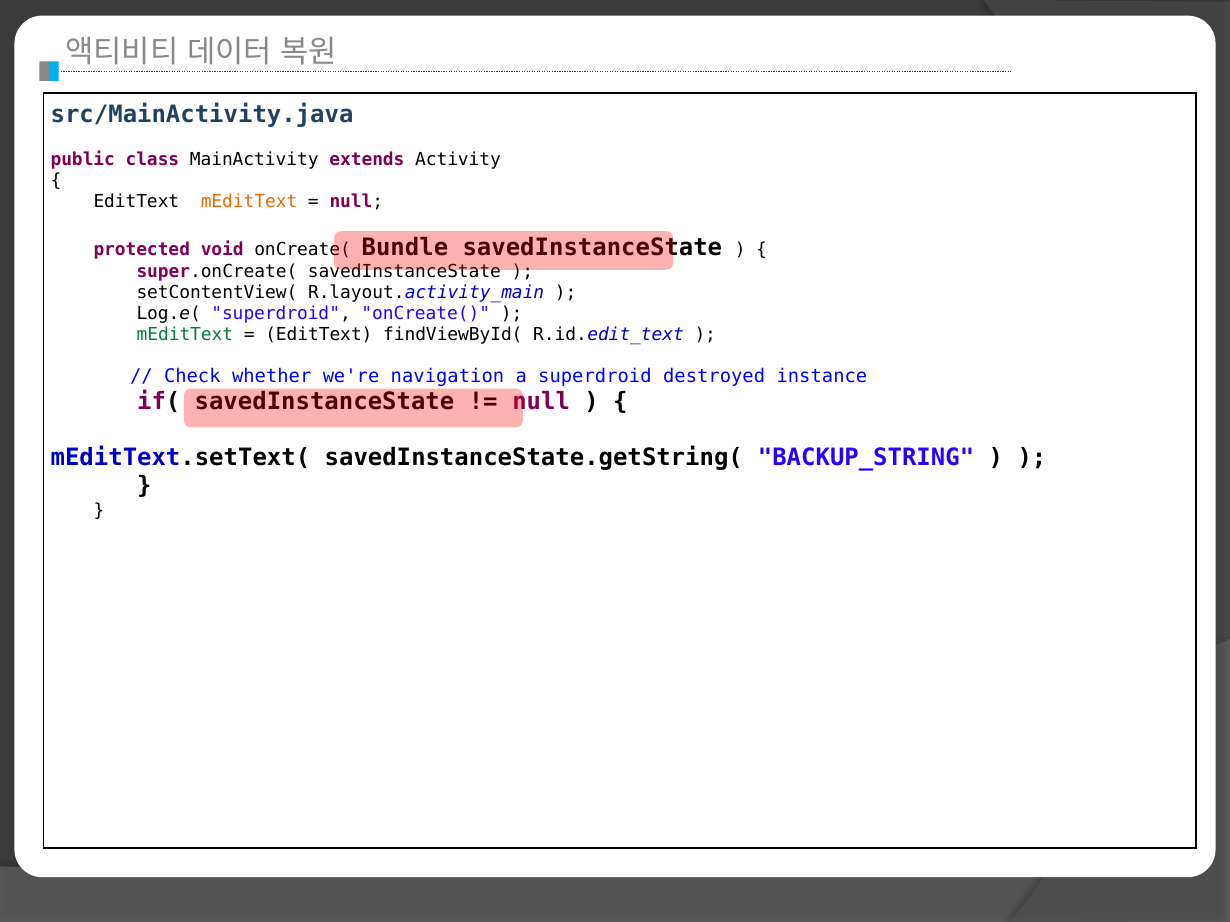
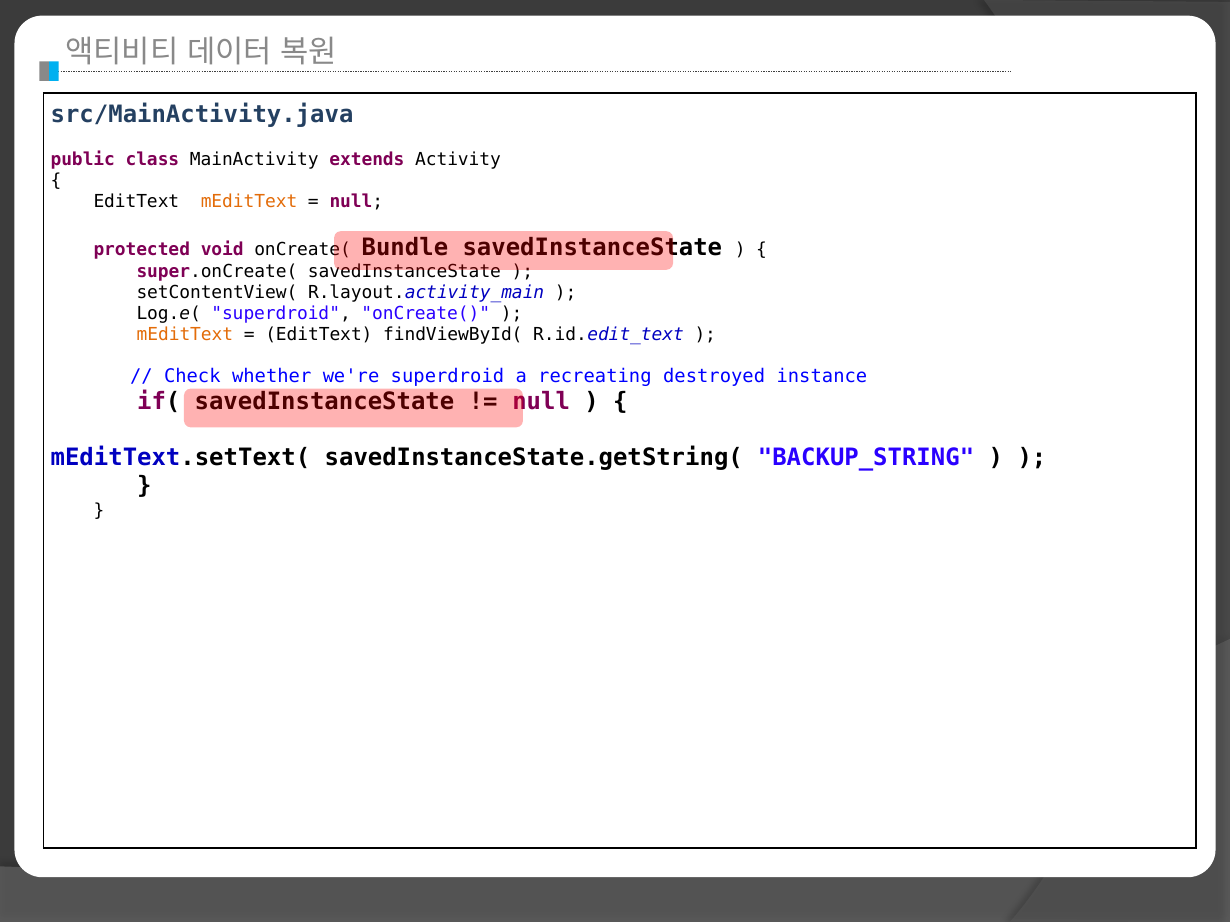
mEditText colour: green -> orange (185, 335)
we're navigation: navigation -> superdroid (447, 377)
a superdroid: superdroid -> recreating (595, 377)
